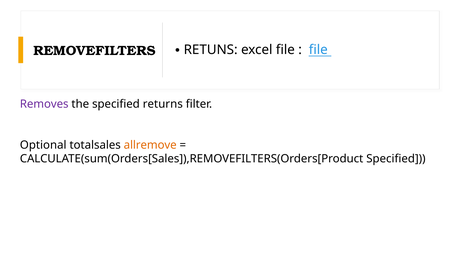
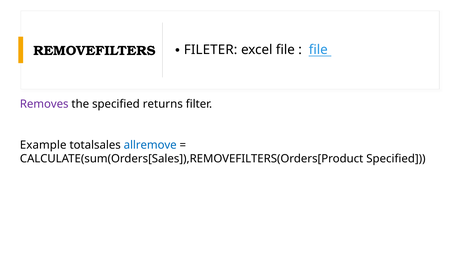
RETUNS: RETUNS -> FILETER (211, 50)
Optional: Optional -> Example (43, 145)
allremove colour: orange -> blue (150, 145)
